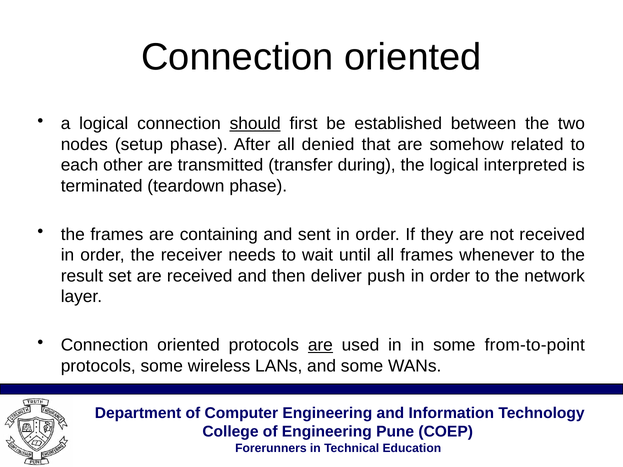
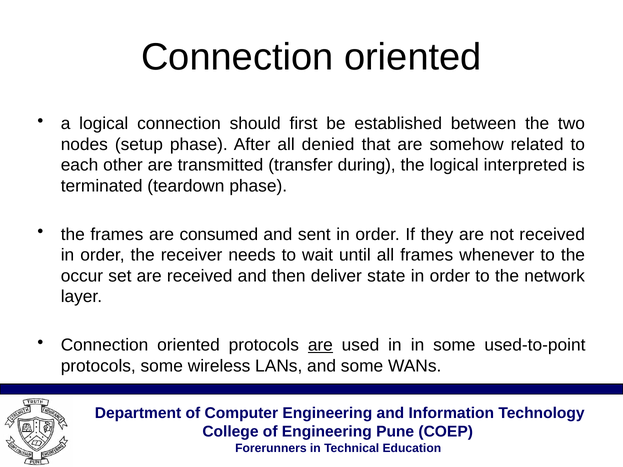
should underline: present -> none (255, 124)
containing: containing -> consumed (219, 235)
result: result -> occur (82, 276)
push: push -> state (386, 276)
from-to-point: from-to-point -> used-to-point (535, 345)
